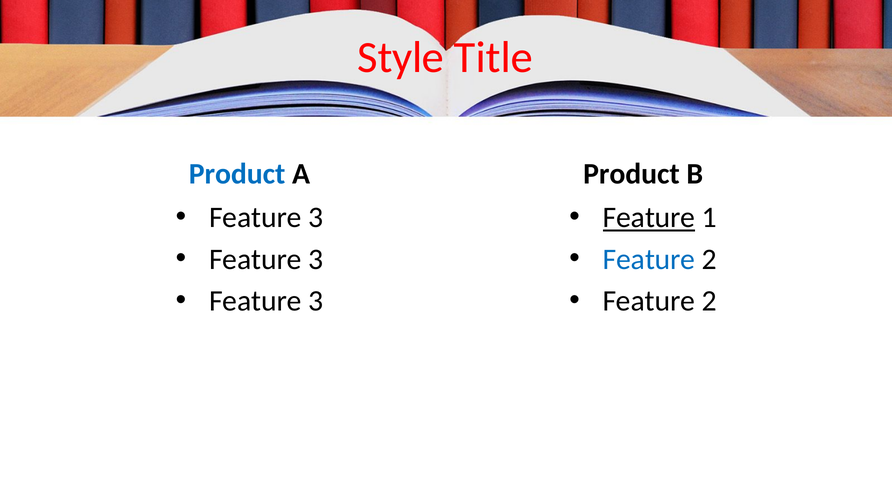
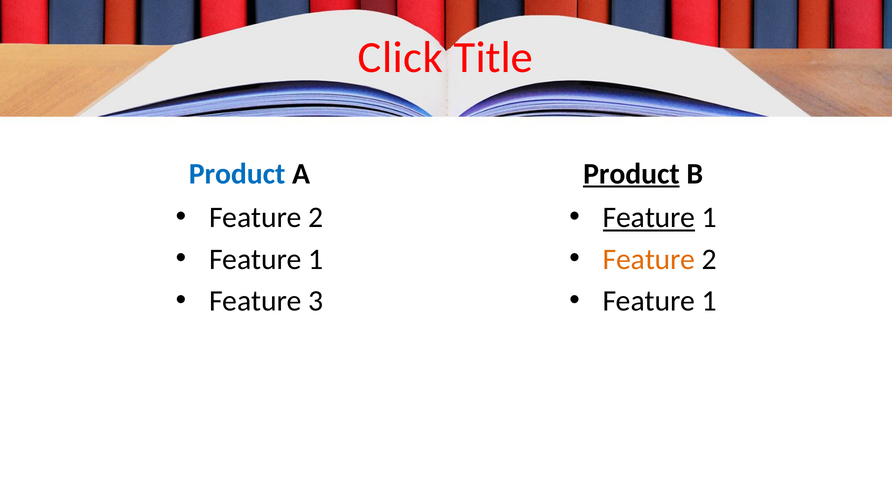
Style: Style -> Click (400, 57)
Product underline: none -> present (631, 174)
3: 3 -> 2 (316, 218)
3: 3 -> 1 (316, 259)
Feature colour: blue -> orange (649, 259)
2: 2 -> 1 (709, 301)
